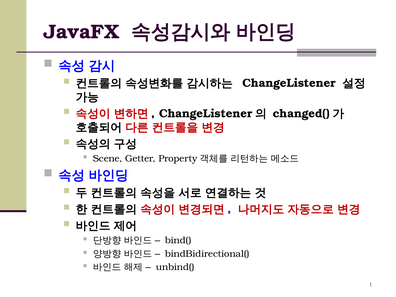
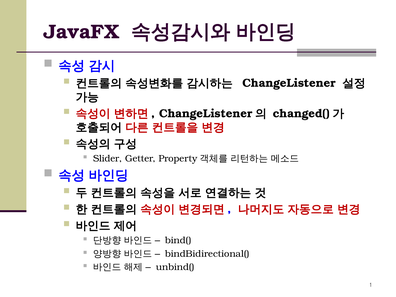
Scene: Scene -> Slider (108, 158)
